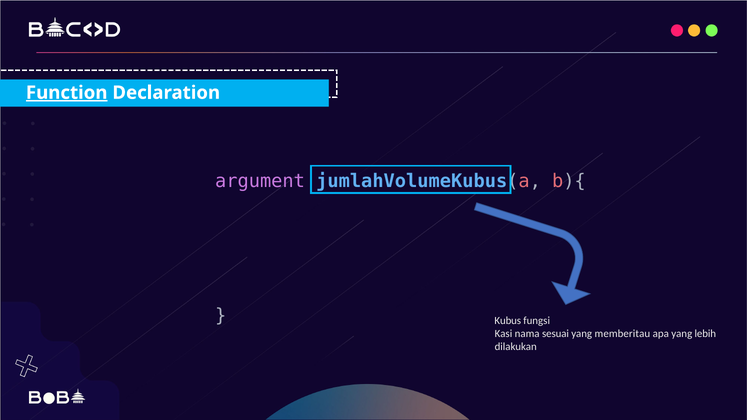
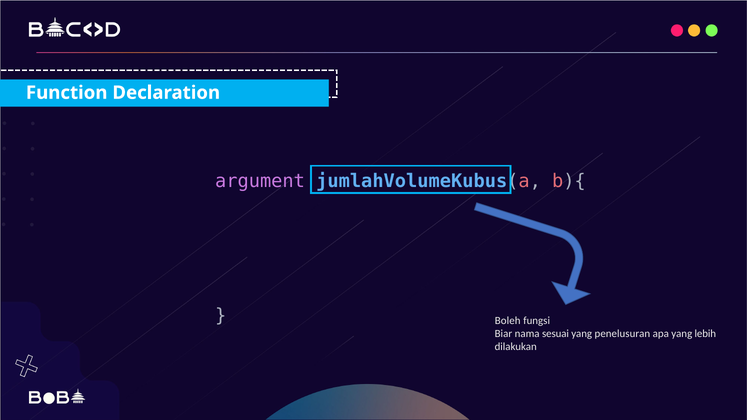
Function underline: present -> none (67, 93)
Kubus: Kubus -> Boleh (508, 321)
Kasi: Kasi -> Biar (503, 334)
memberitau: memberitau -> penelusuran (622, 334)
